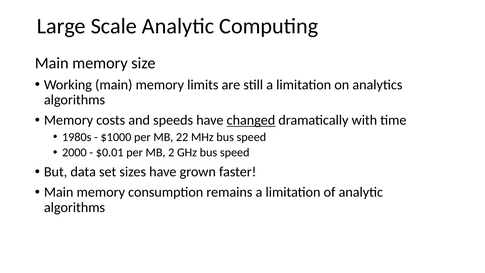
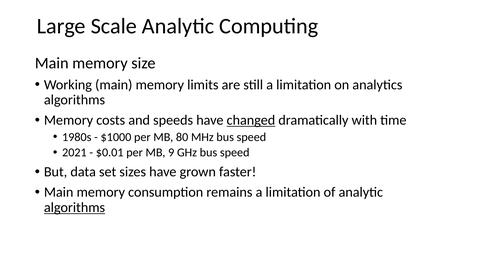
22: 22 -> 80 (182, 137)
2000: 2000 -> 2021 (74, 153)
2: 2 -> 9 (171, 153)
algorithms underline: none -> present (74, 207)
